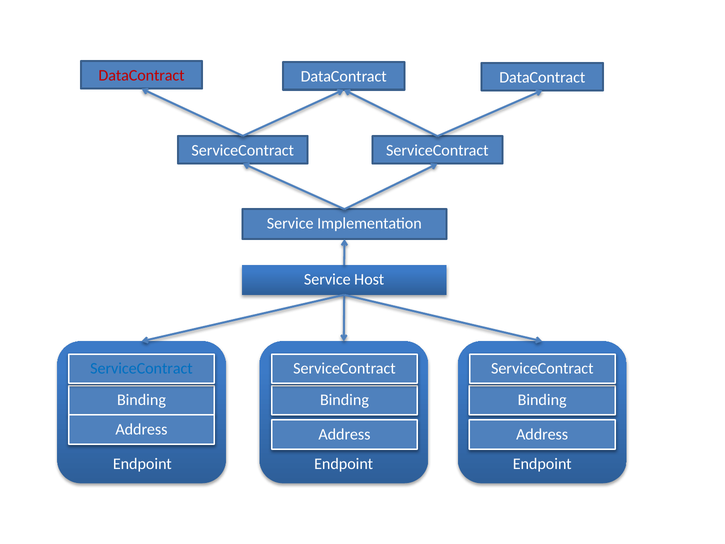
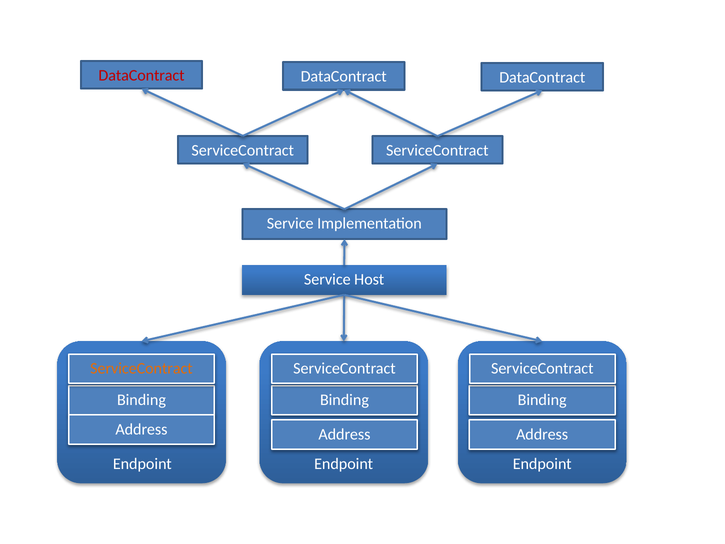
ServiceContract colour: blue -> orange (141, 368)
